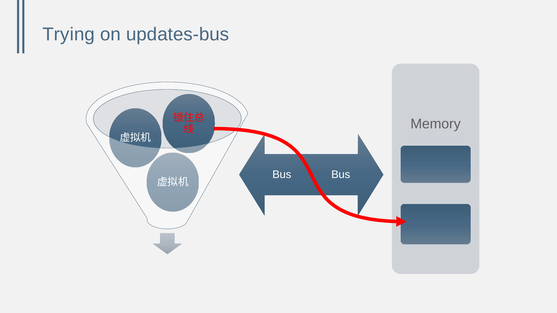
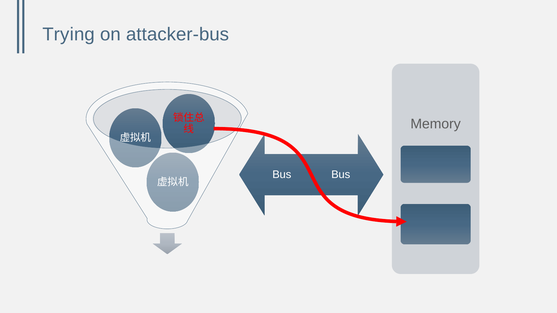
updates-bus: updates-bus -> attacker-bus (178, 34)
